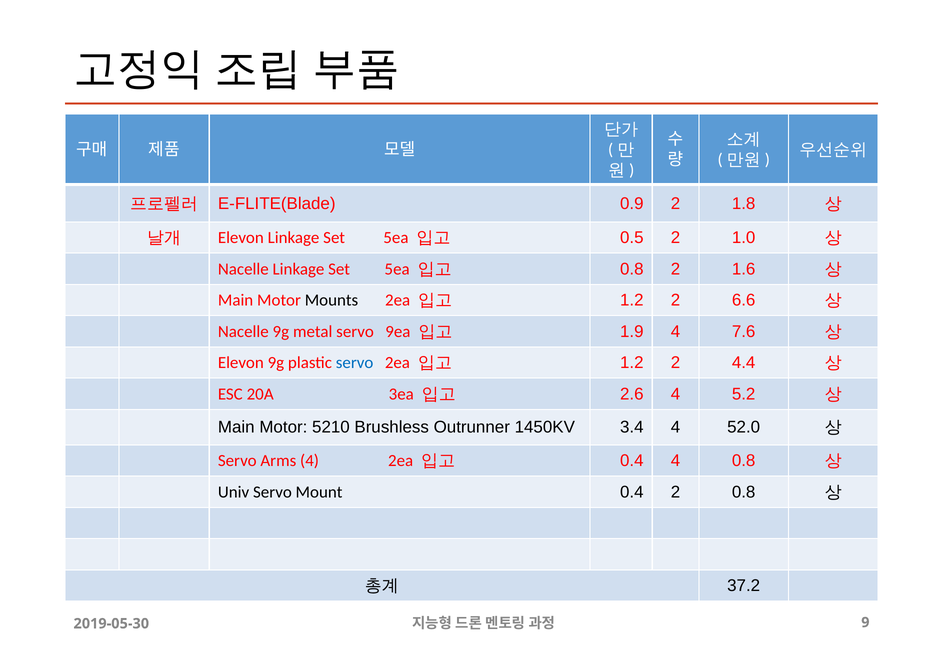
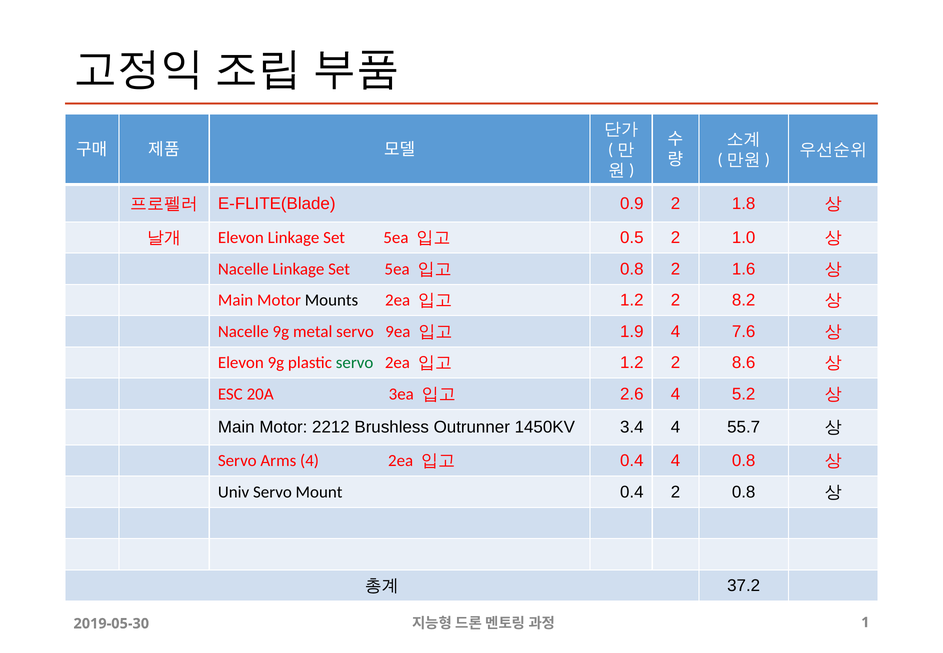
6.6: 6.6 -> 8.2 (744, 300)
servo colour: blue -> green (355, 363)
4.4: 4.4 -> 8.6 (744, 363)
5210: 5210 -> 2212 (331, 427)
52.0: 52.0 -> 55.7 (744, 427)
9: 9 -> 1 (865, 622)
